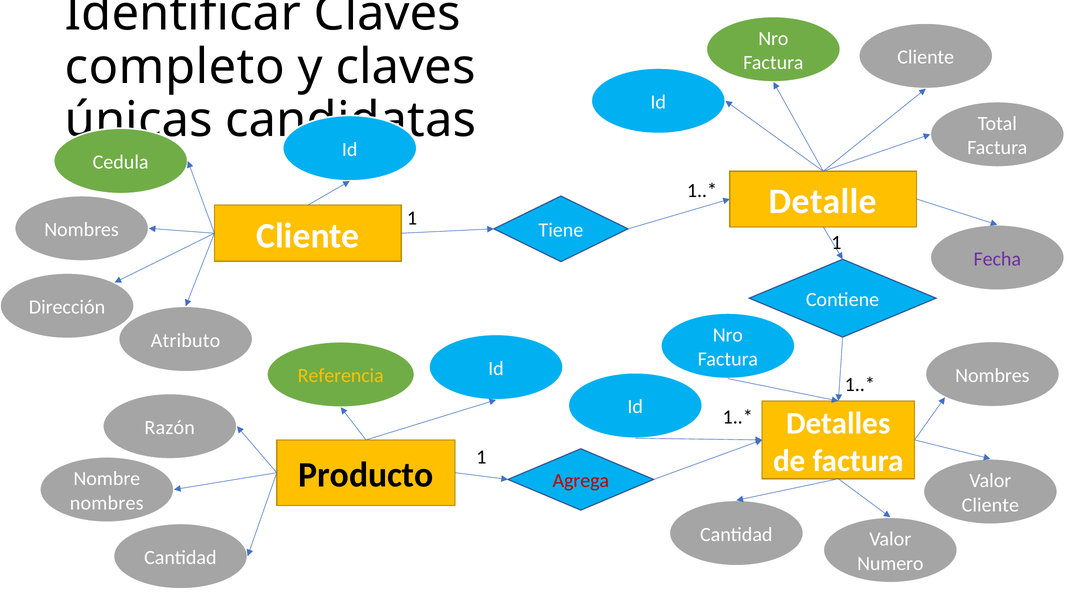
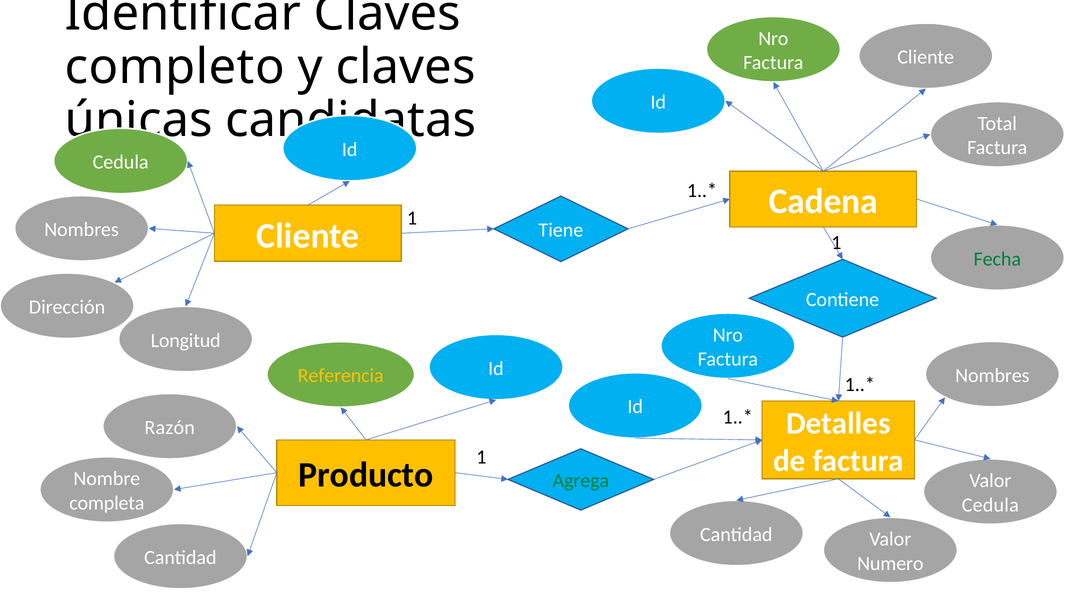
Detalle: Detalle -> Cadena (823, 201)
Fecha colour: purple -> green (997, 259)
Atributo: Atributo -> Longitud (186, 340)
Agrega colour: red -> green (581, 480)
nombres: nombres -> completa (107, 502)
Cliente: Cliente -> Cedula (990, 505)
